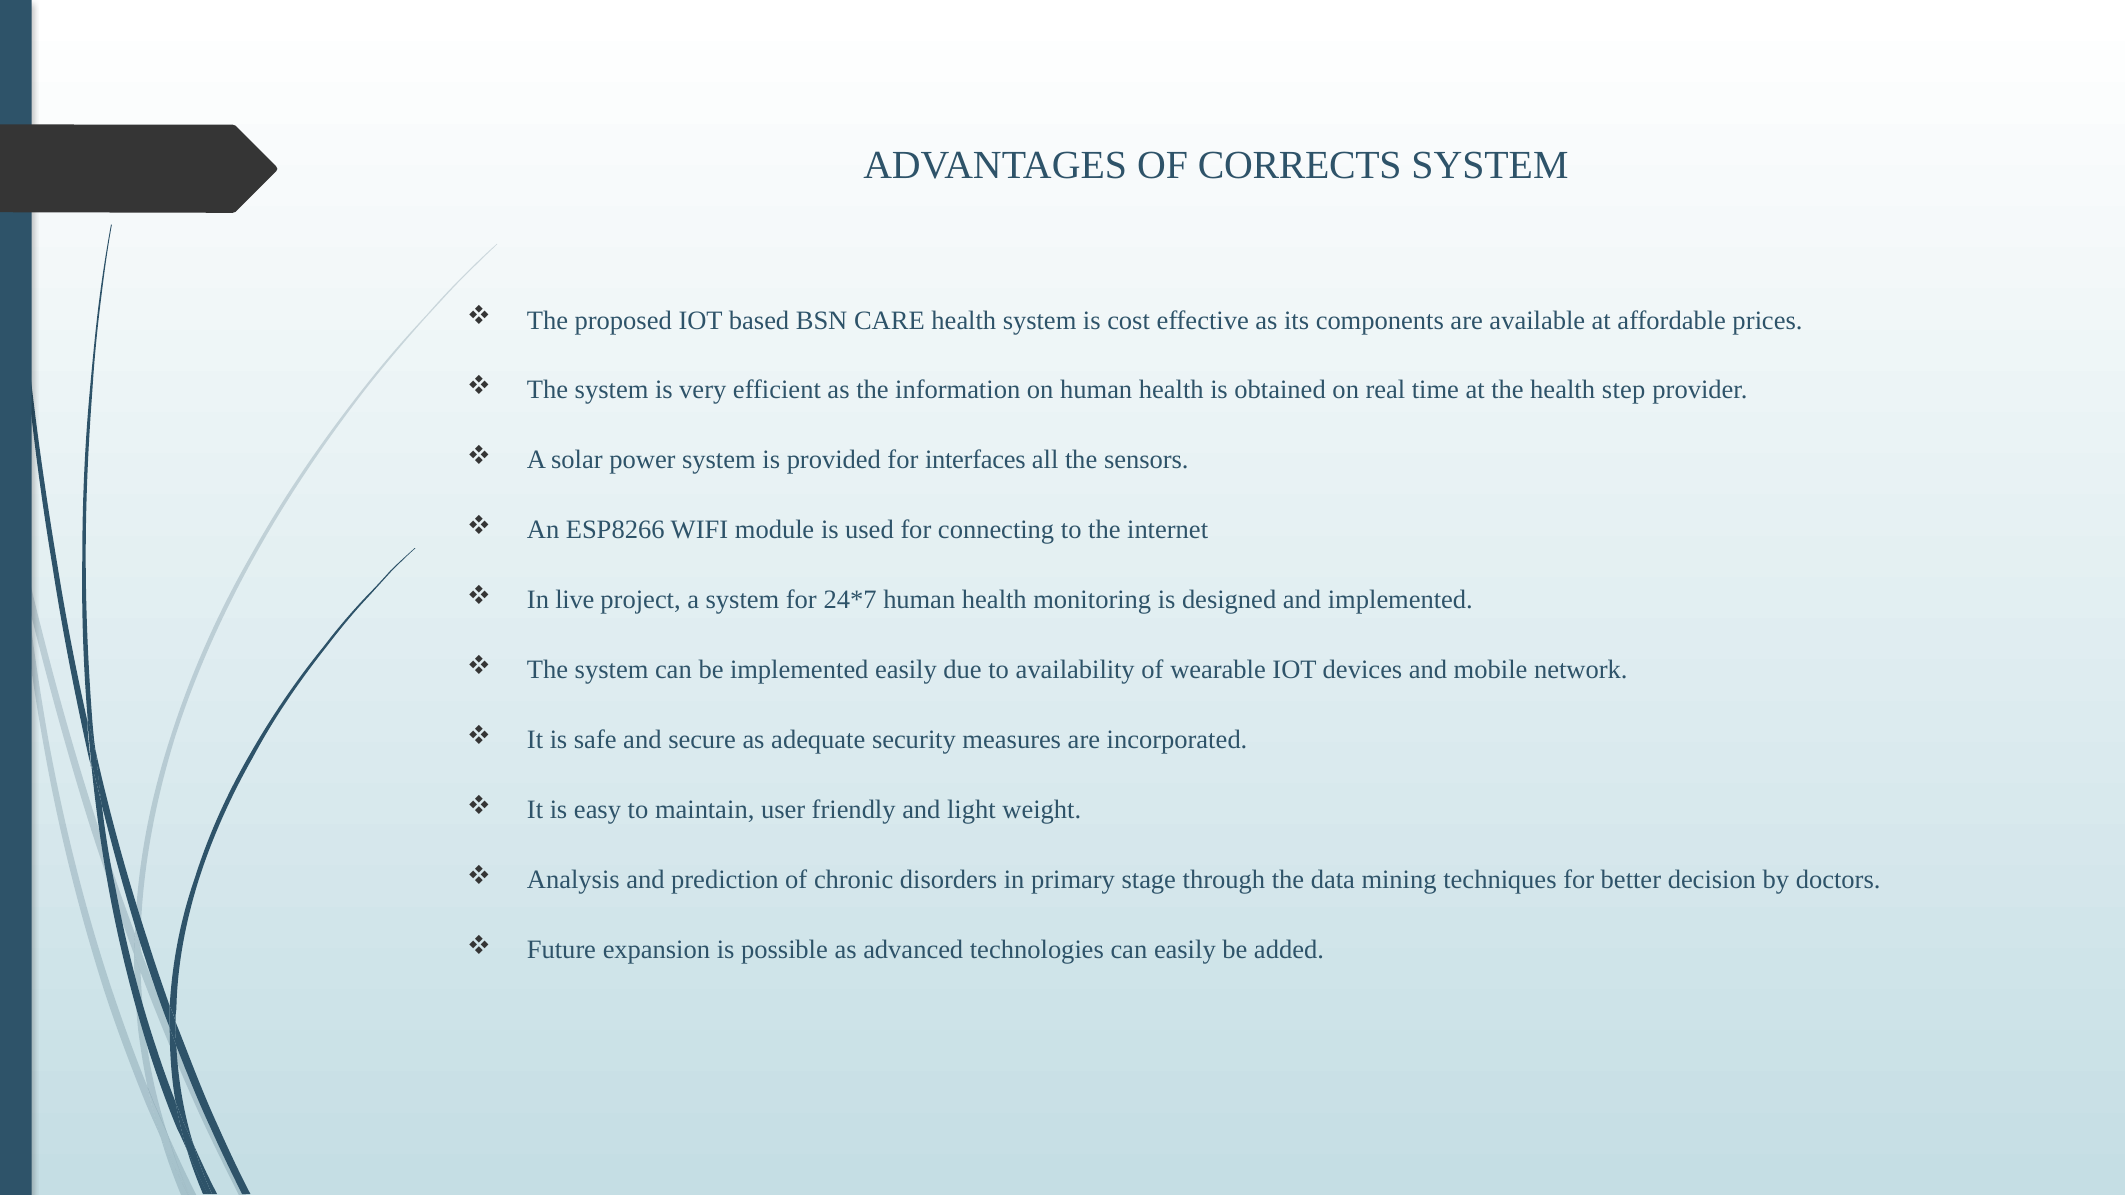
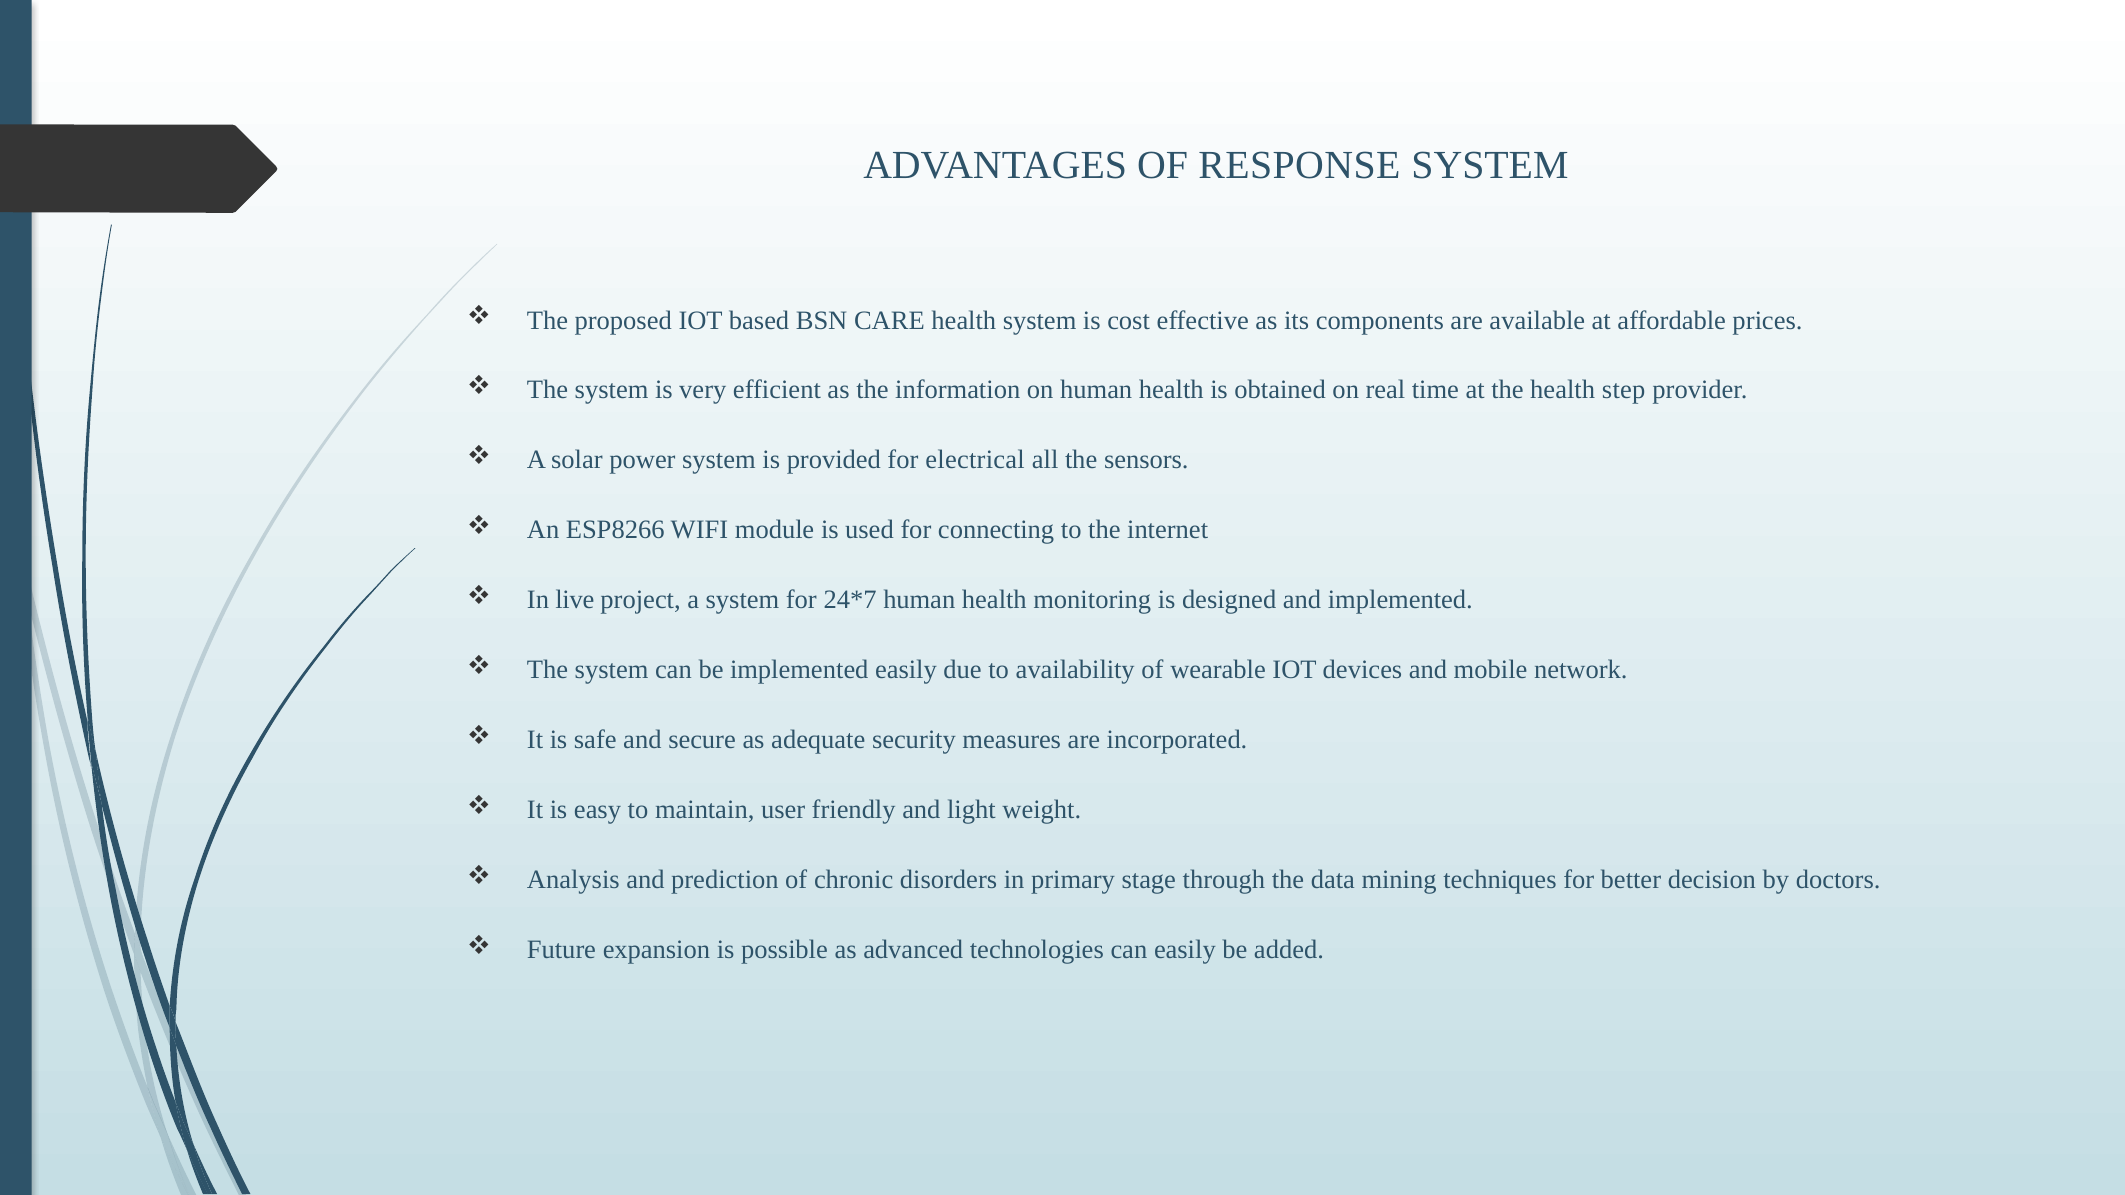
CORRECTS: CORRECTS -> RESPONSE (1299, 165)
interfaces: interfaces -> electrical (975, 460)
